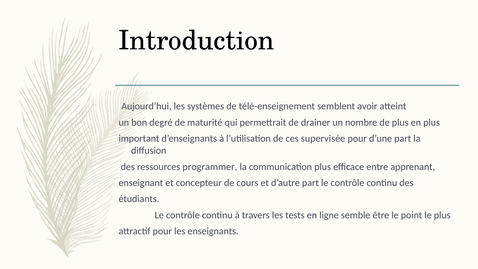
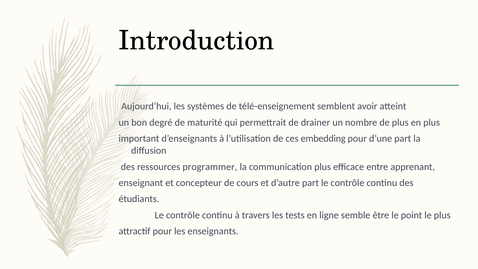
supervisée: supervisée -> embedding (323, 139)
